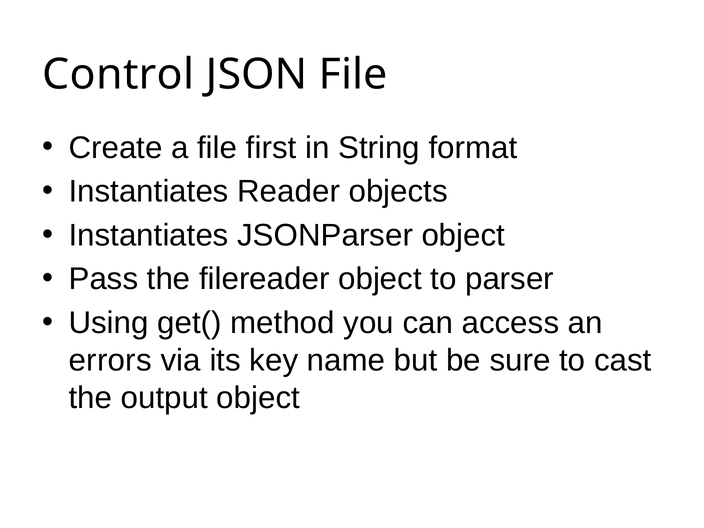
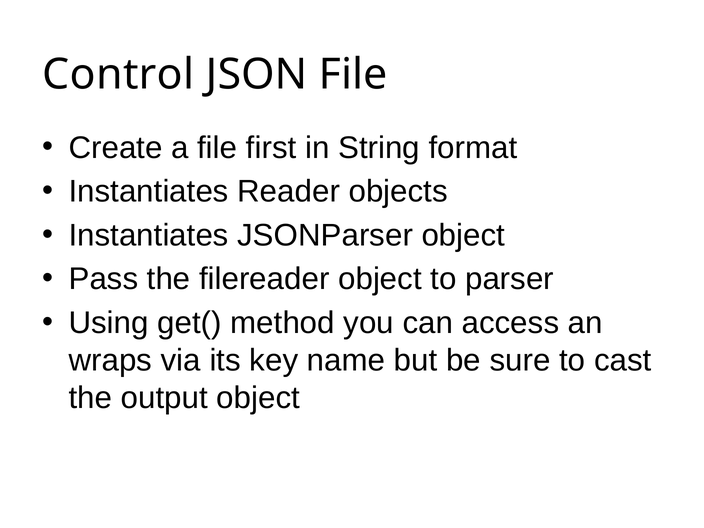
errors: errors -> wraps (110, 361)
